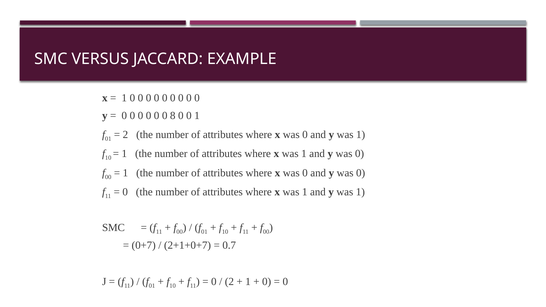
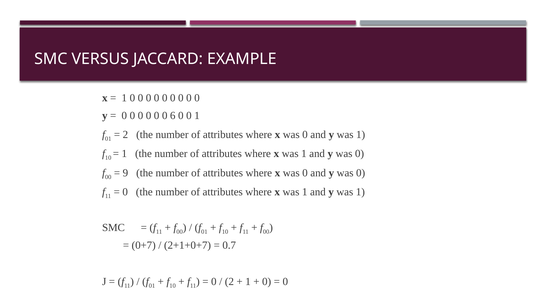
8: 8 -> 6 (173, 116)
1: 1 -> 9 (125, 173)
